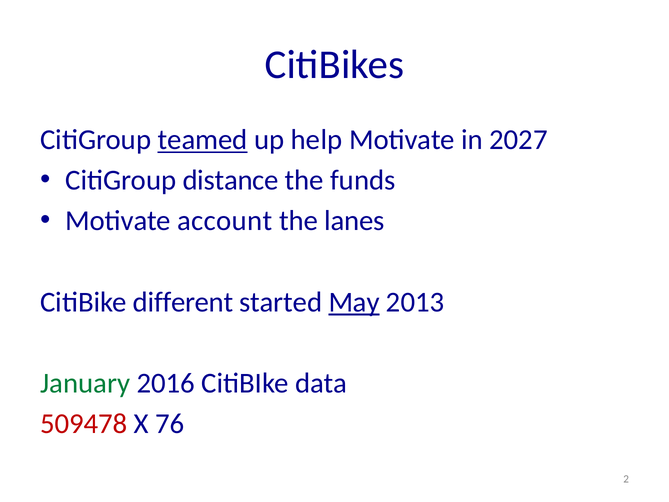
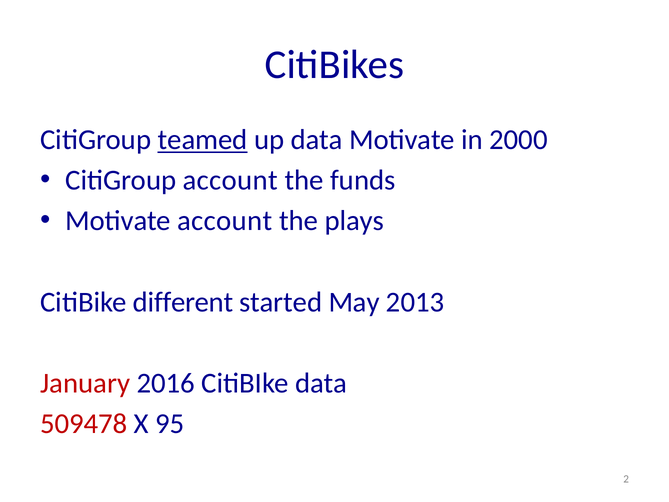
up help: help -> data (317, 140)
2027: 2027 -> 2000 (518, 140)
CitiGroup distance: distance -> account (230, 180)
lanes: lanes -> plays (354, 221)
May underline: present -> none (354, 302)
January colour: green -> red (85, 383)
76: 76 -> 95 (170, 423)
